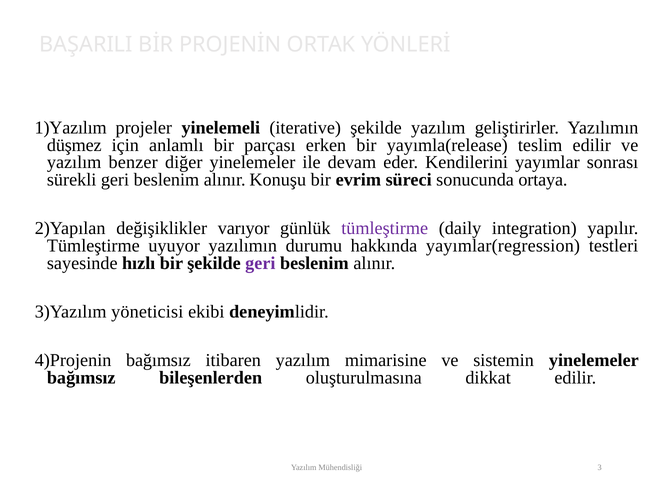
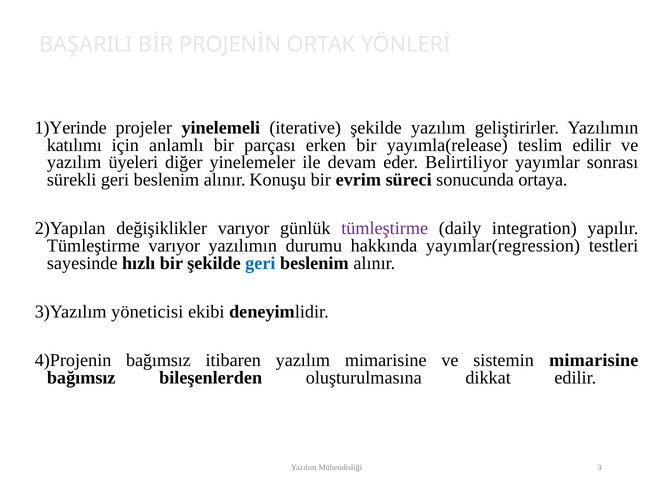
1)Yazılım: 1)Yazılım -> 1)Yerinde (71, 128)
düşmez: düşmez -> katılımı (74, 145)
benzer: benzer -> üyeleri (133, 162)
Kendilerini: Kendilerini -> Belirtiliyor (467, 162)
Tümleştirme uyuyor: uyuyor -> varıyor (174, 246)
geri colour: purple -> blue (260, 263)
sistemin yinelemeler: yinelemeler -> mimarisine (594, 360)
